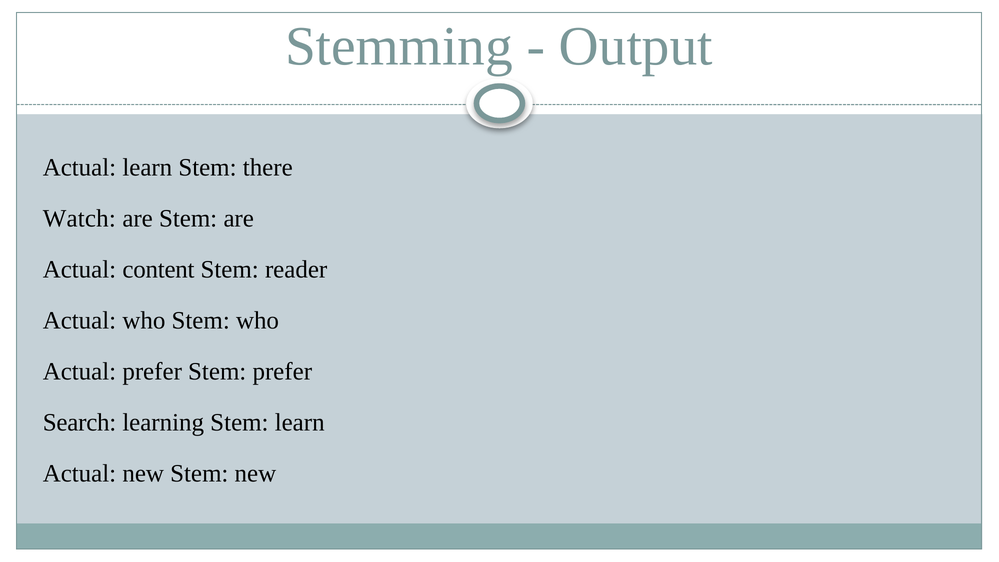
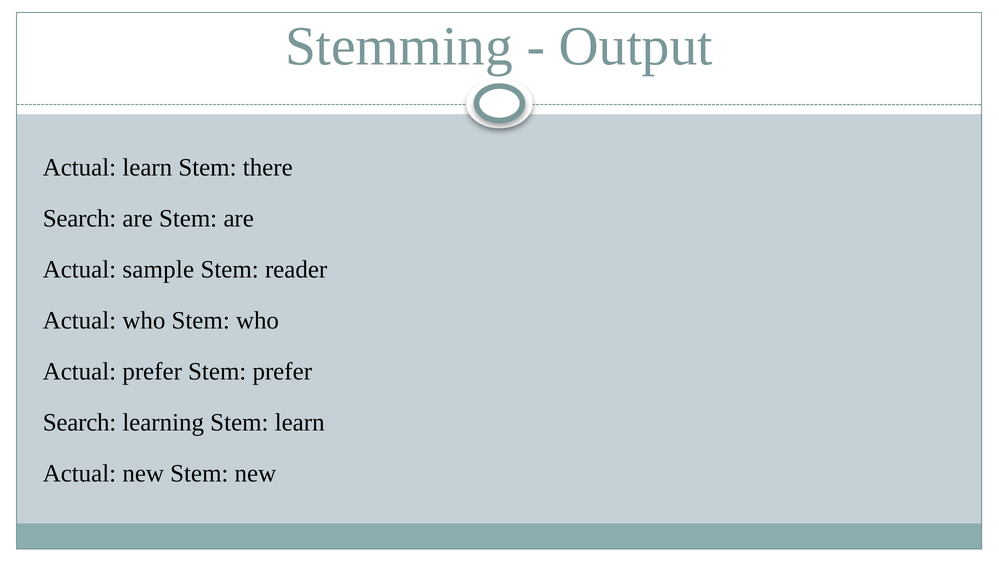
Watch: Watch -> Search (80, 219)
content: content -> sample (158, 270)
